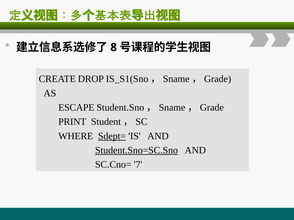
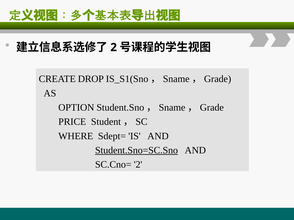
8: 8 -> 2 (114, 47)
ESCAPE: ESCAPE -> OPTION (76, 108)
PRINT: PRINT -> PRICE (72, 122)
Sdept= underline: present -> none (112, 136)
SC.Cno= 7: 7 -> 2 (138, 165)
